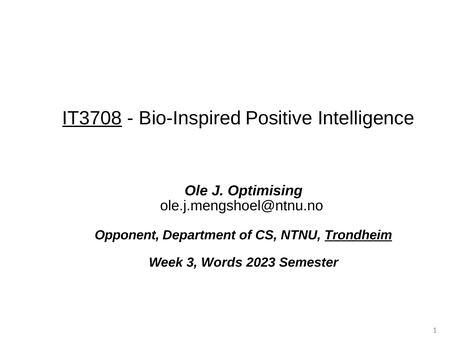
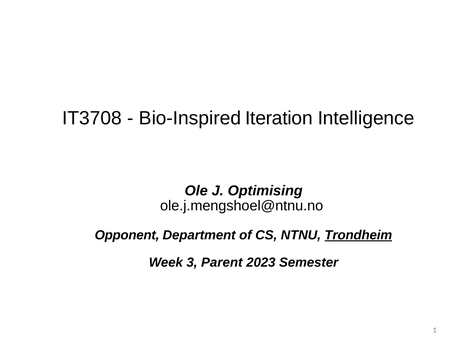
IT3708 underline: present -> none (92, 118)
Positive: Positive -> Iteration (279, 118)
Words: Words -> Parent (222, 263)
